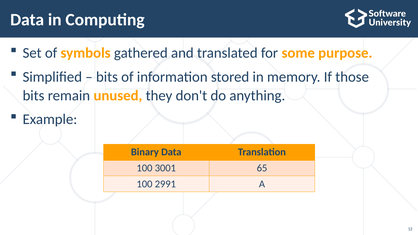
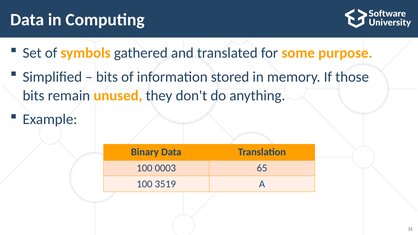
3001: 3001 -> 0003 (165, 168)
2991: 2991 -> 3519 (165, 184)
